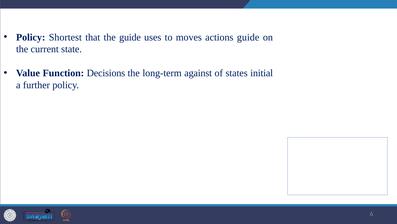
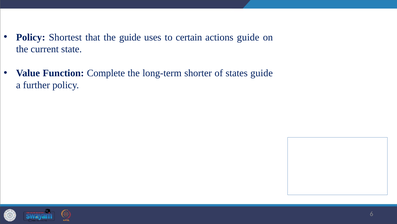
moves: moves -> certain (189, 37)
Decisions: Decisions -> Complete (106, 73)
against: against -> shorter (198, 73)
states initial: initial -> guide (262, 73)
